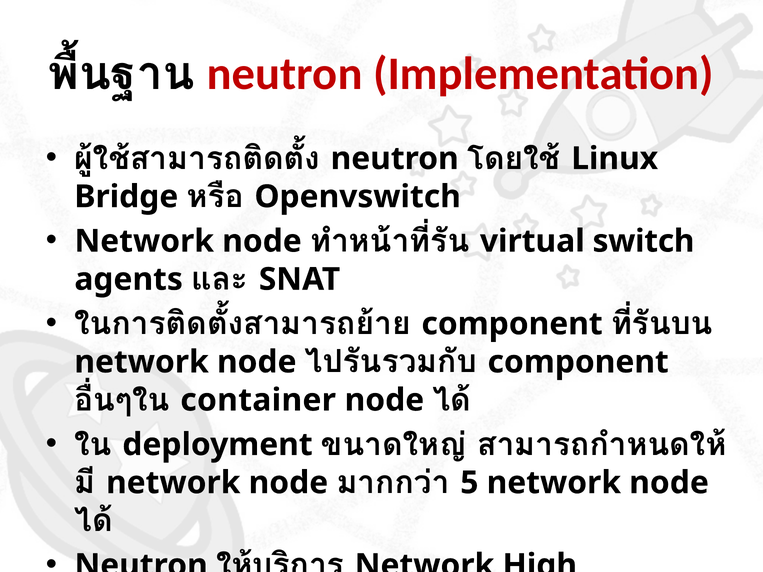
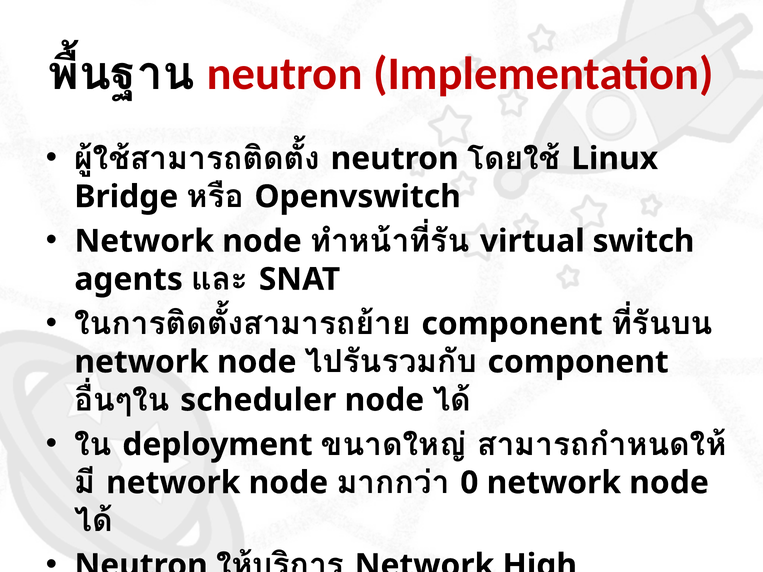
container: container -> scheduler (258, 400)
5: 5 -> 0 (469, 483)
